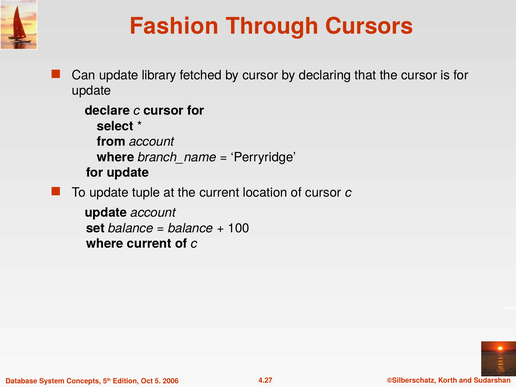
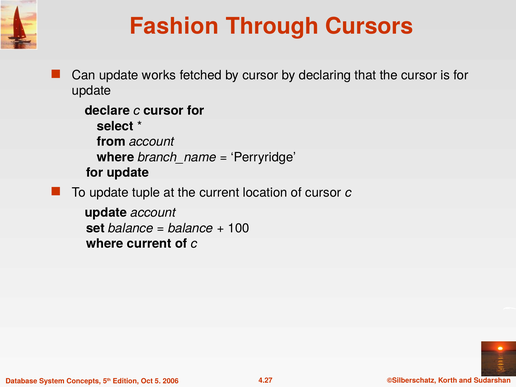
library: library -> works (159, 75)
